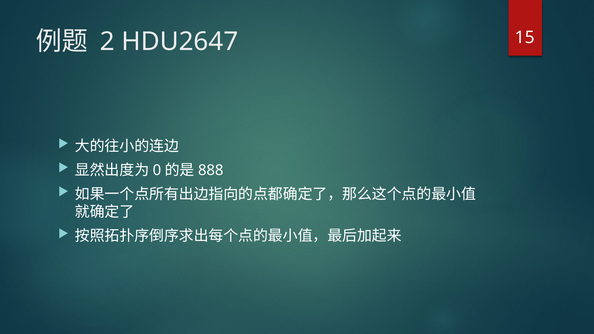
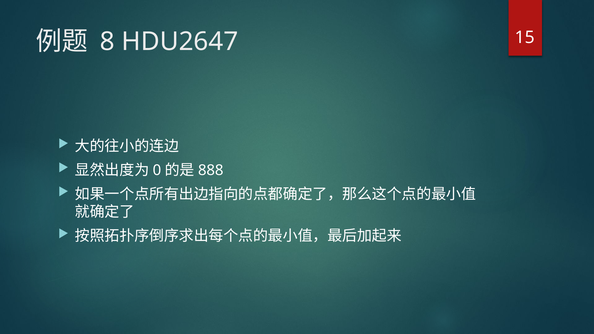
2: 2 -> 8 (107, 42)
